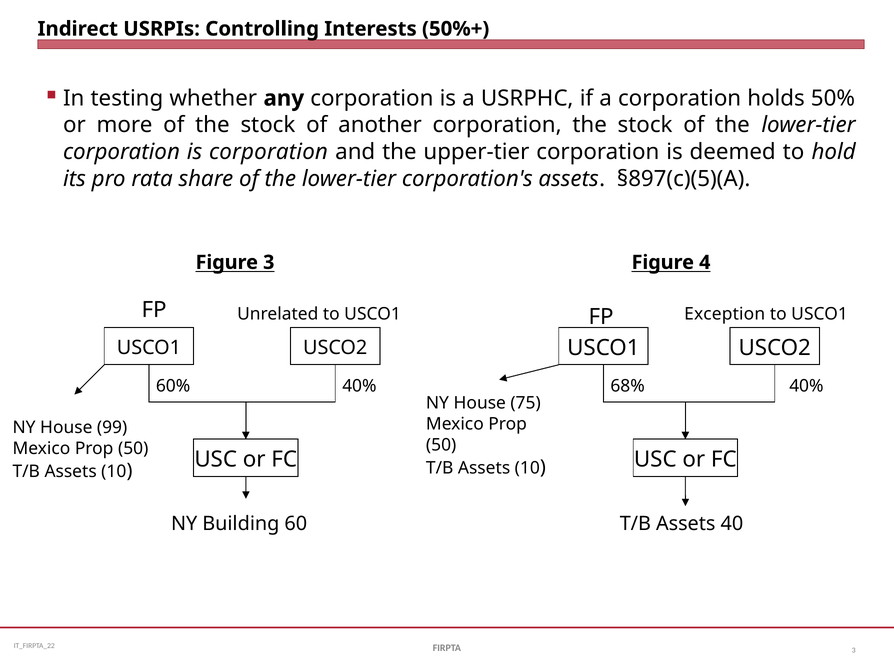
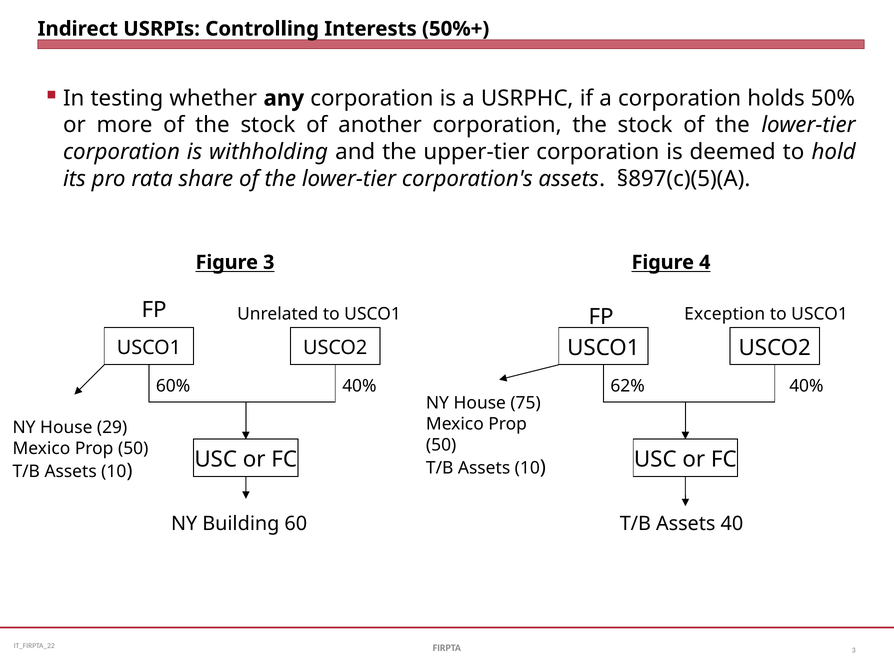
is corporation: corporation -> withholding (269, 152)
68%: 68% -> 62% (628, 386)
99: 99 -> 29 (112, 428)
